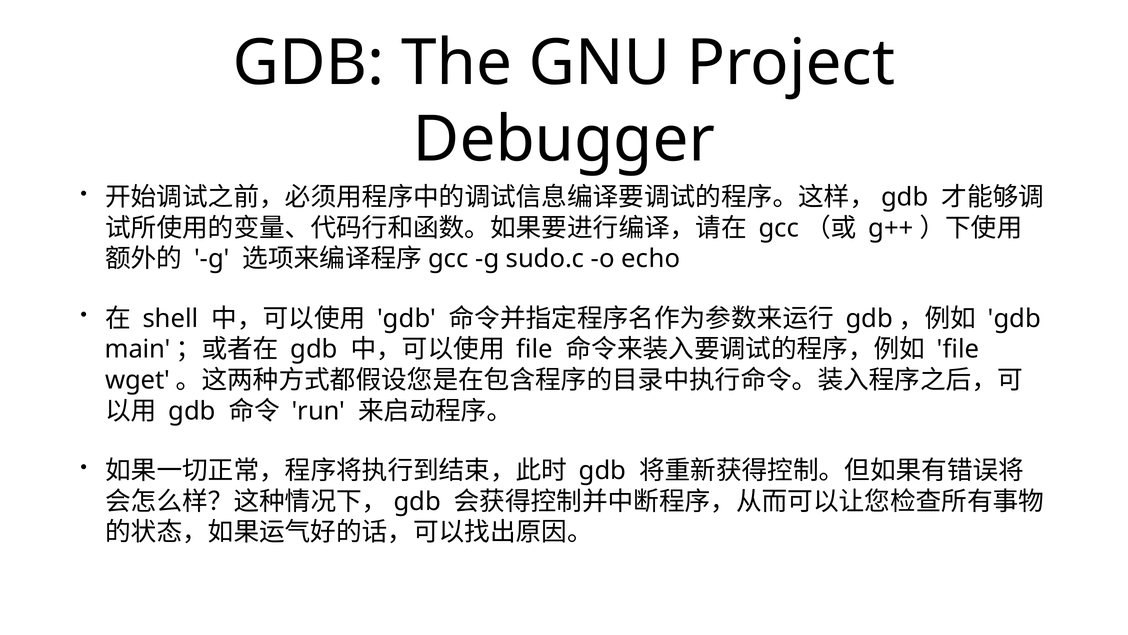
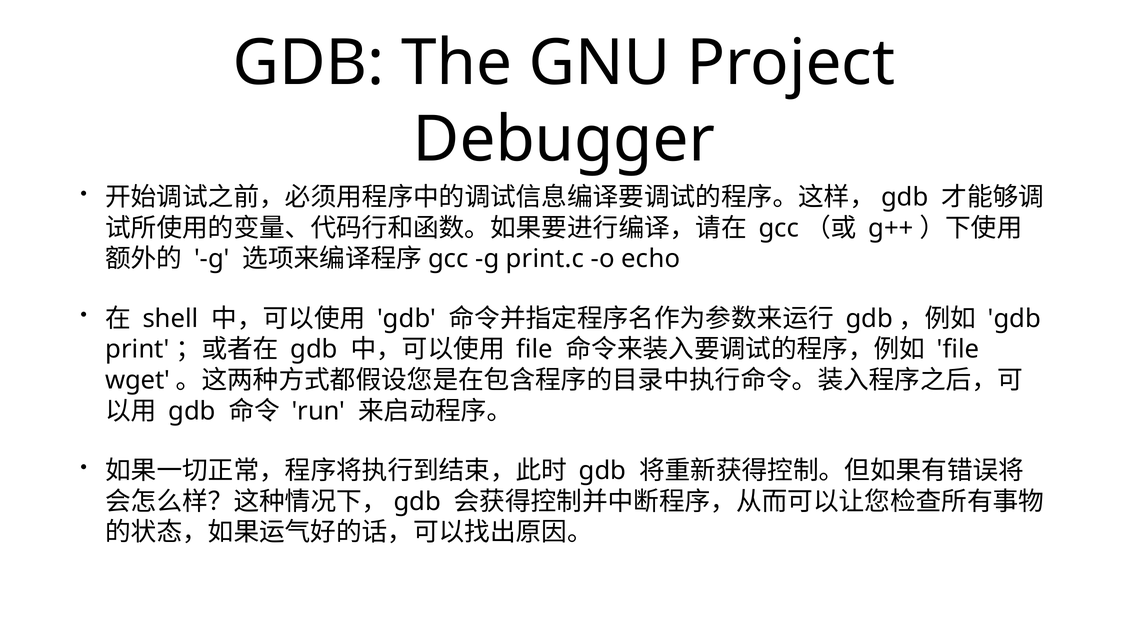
sudo.c: sudo.c -> print.c (545, 259)
main: main -> print (137, 349)
